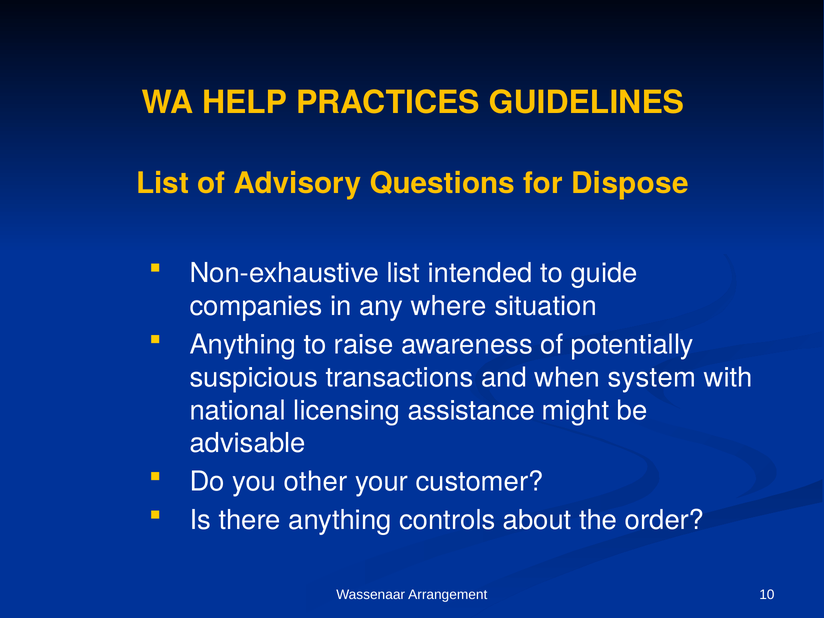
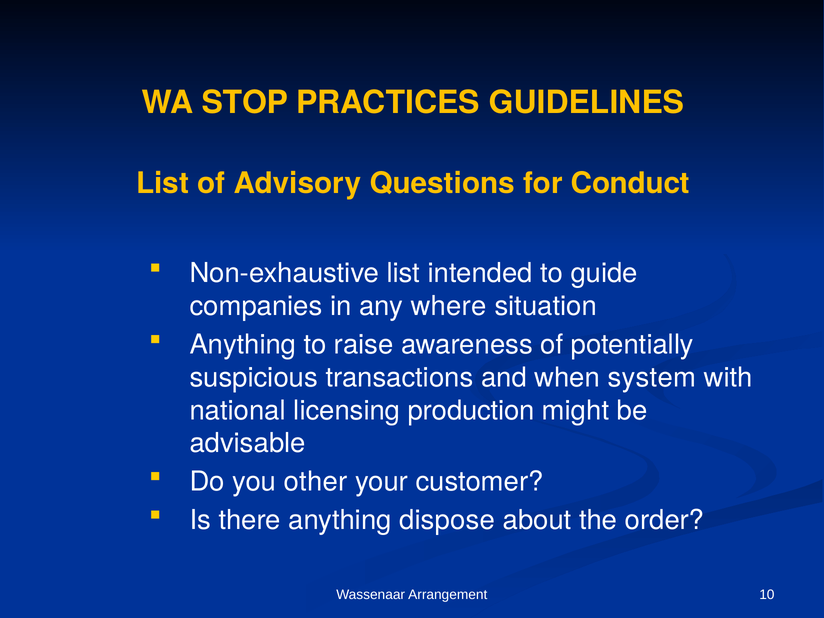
HELP: HELP -> STOP (245, 103)
Dispose: Dispose -> Conduct (630, 184)
assistance: assistance -> production (471, 410)
controls: controls -> dispose (447, 520)
